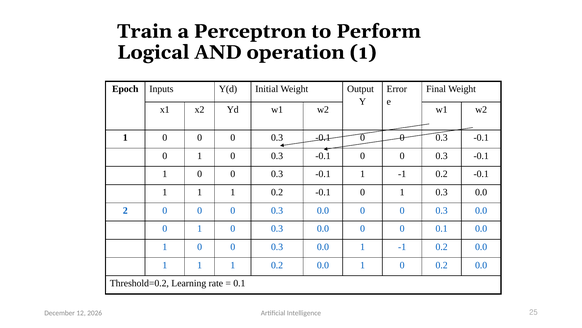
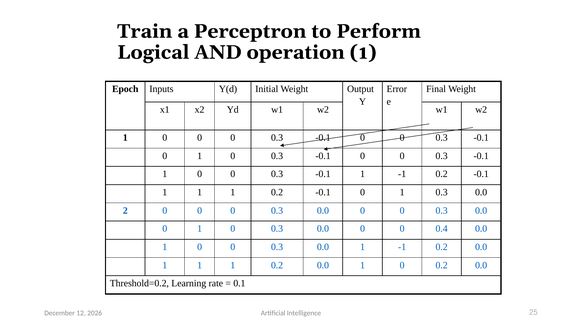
0 0.1: 0.1 -> 0.4 (442, 228)
